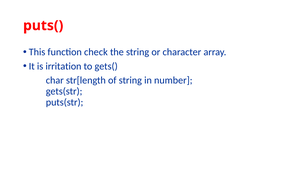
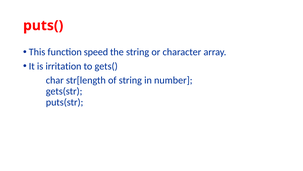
check: check -> speed (96, 52)
